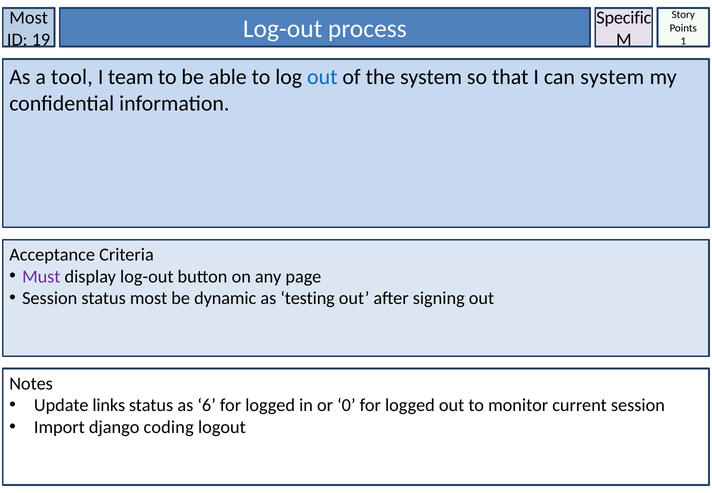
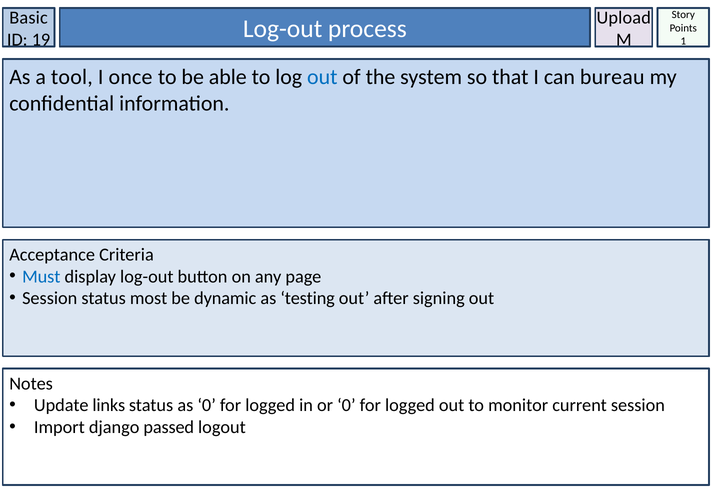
Most: Most -> Basic (29, 18)
Specific: Specific -> Upload (624, 18)
team: team -> once (131, 77)
can system: system -> bureau (612, 77)
Must colour: purple -> blue (41, 276)
as 6: 6 -> 0 (207, 405)
coding: coding -> passed (169, 427)
